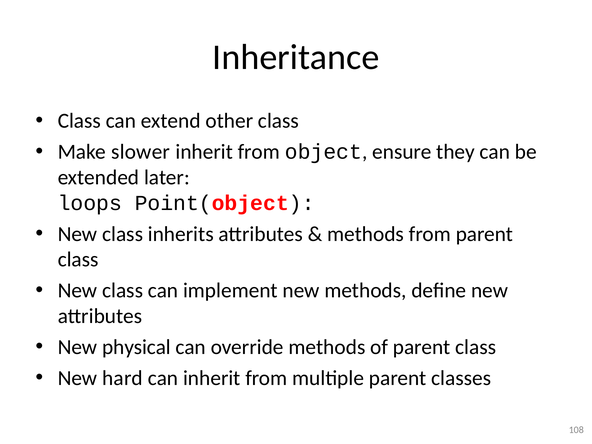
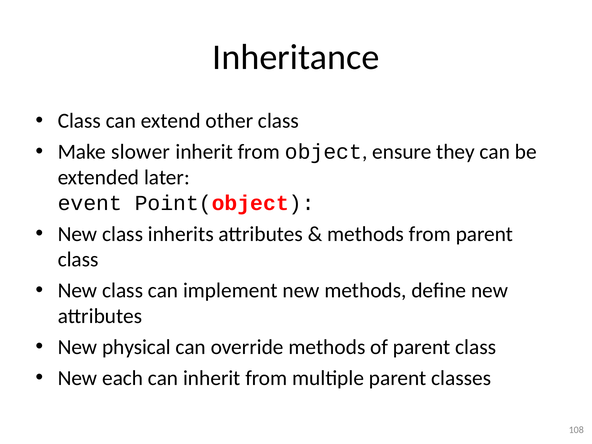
loops: loops -> event (90, 203)
hard: hard -> each (123, 378)
